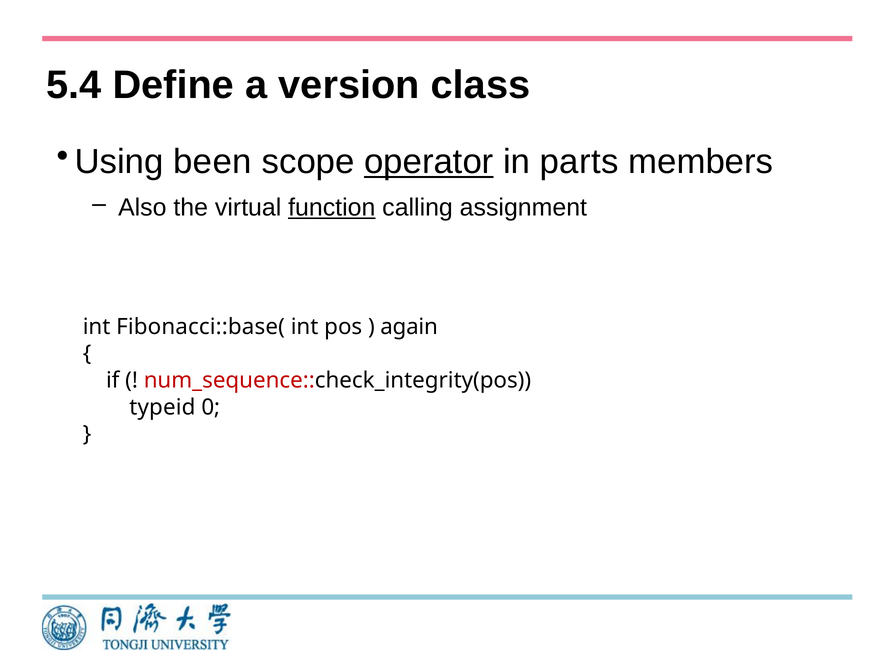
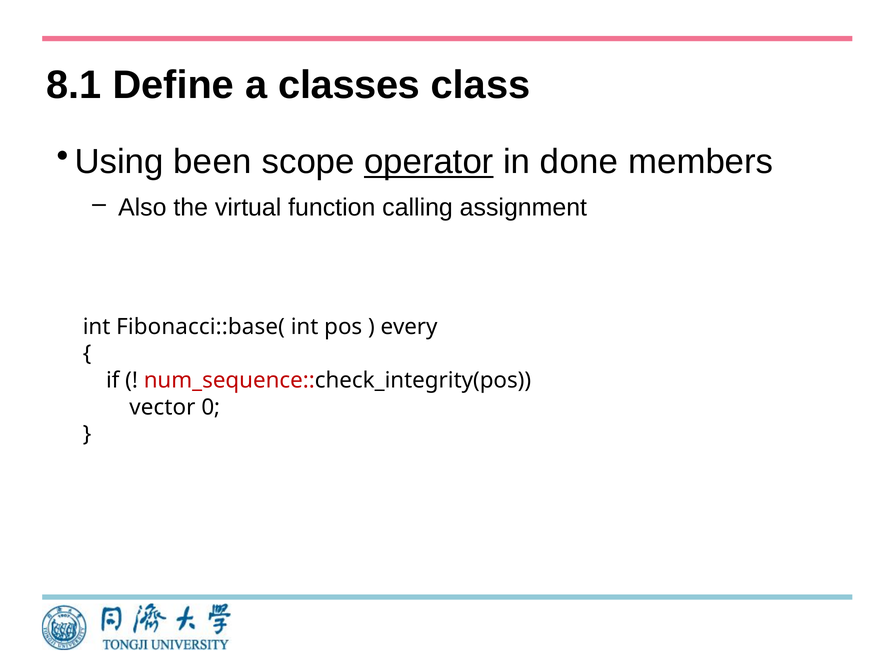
5.4: 5.4 -> 8.1 (74, 85)
version: version -> classes (349, 85)
parts: parts -> done (579, 162)
function underline: present -> none (332, 208)
again: again -> every (409, 327)
typeid: typeid -> vector (162, 407)
